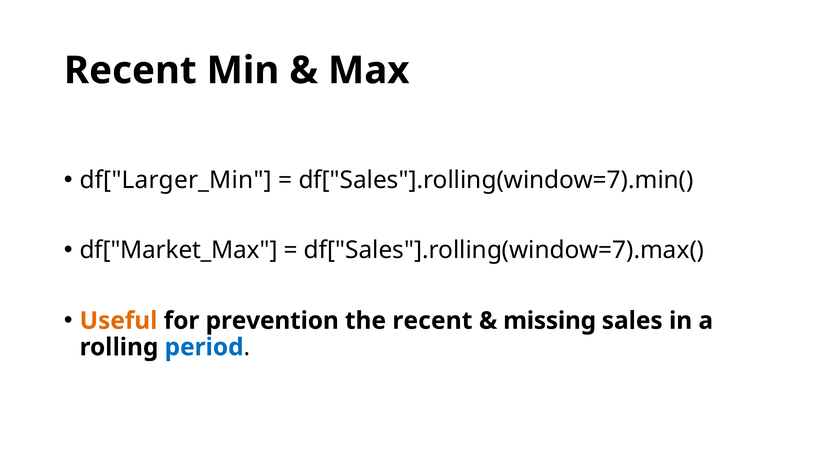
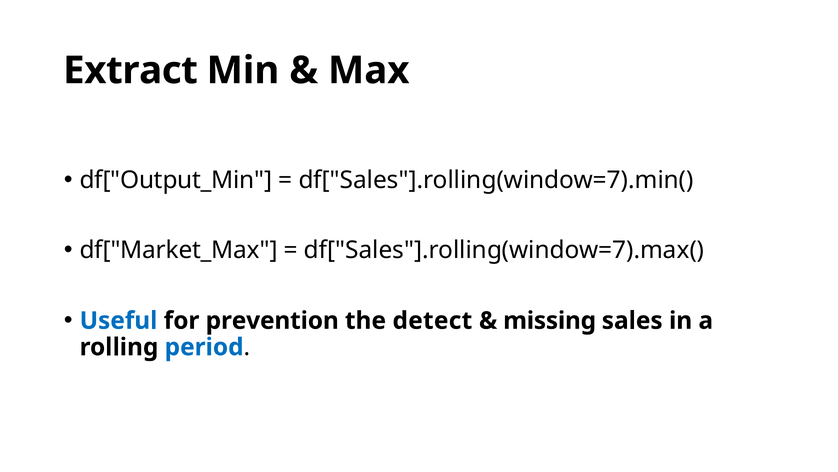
Recent: Recent -> Extract (130, 70)
df["Larger_Min: df["Larger_Min -> df["Output_Min (176, 180)
Useful colour: orange -> blue (119, 320)
the recent: recent -> detect (432, 320)
